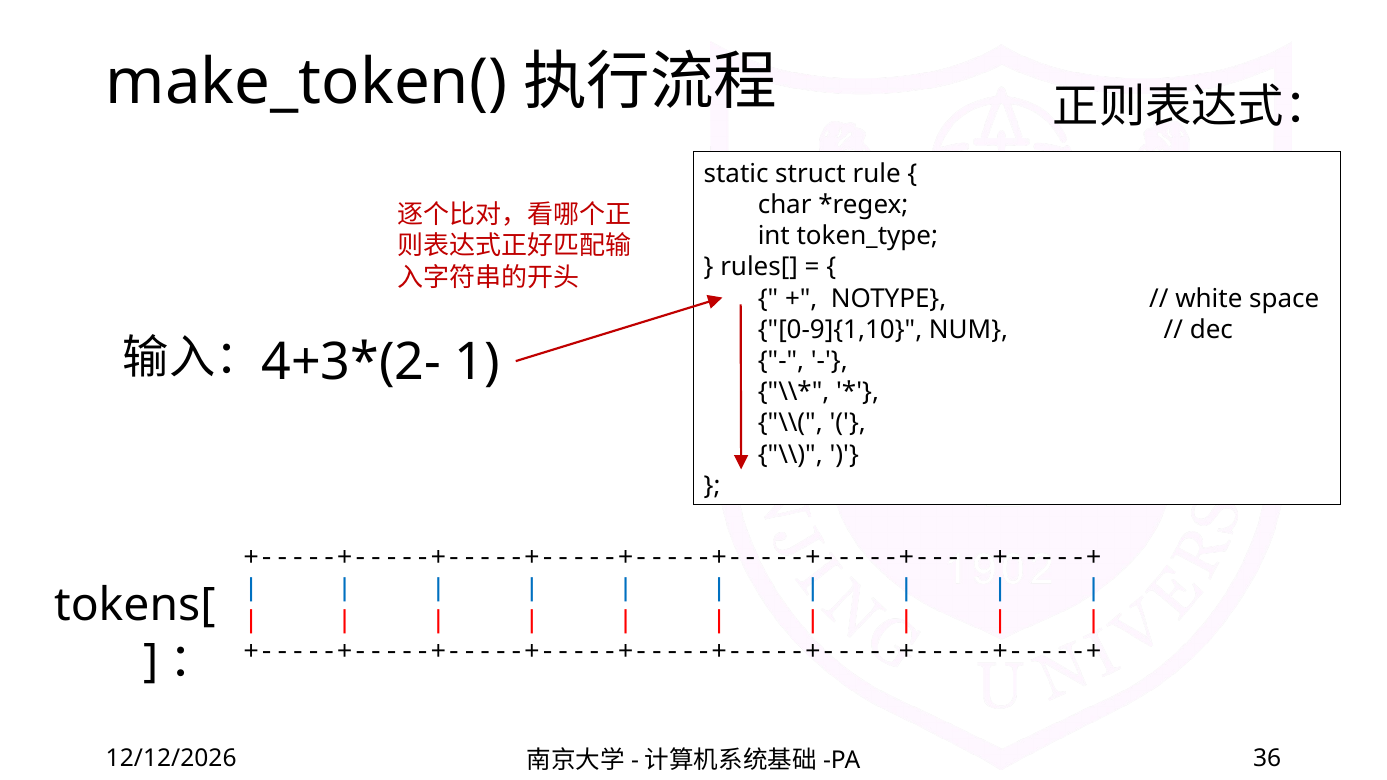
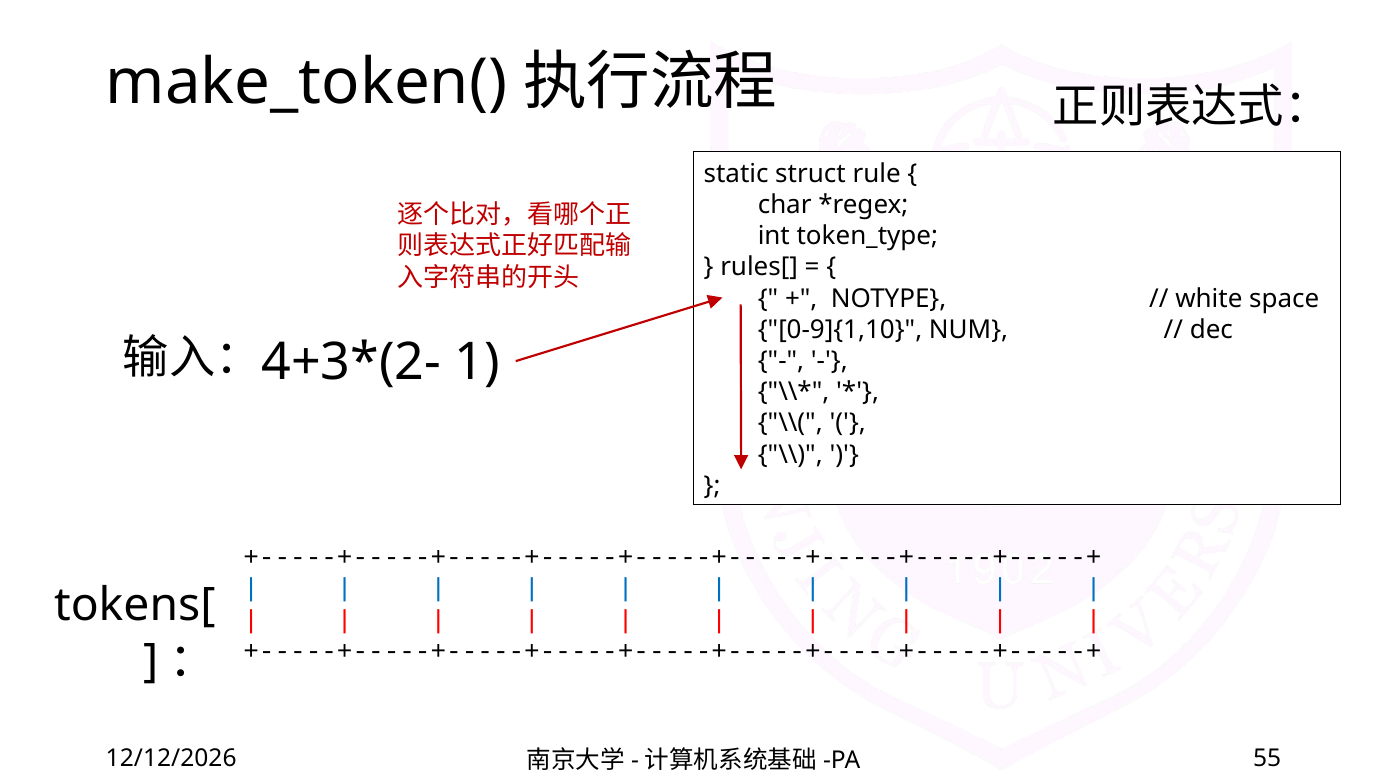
36: 36 -> 55 (1267, 759)
